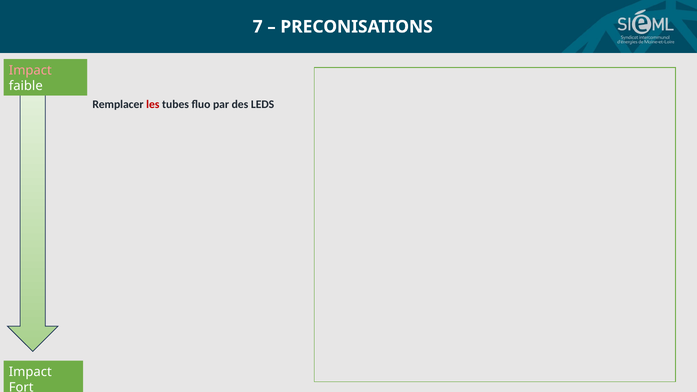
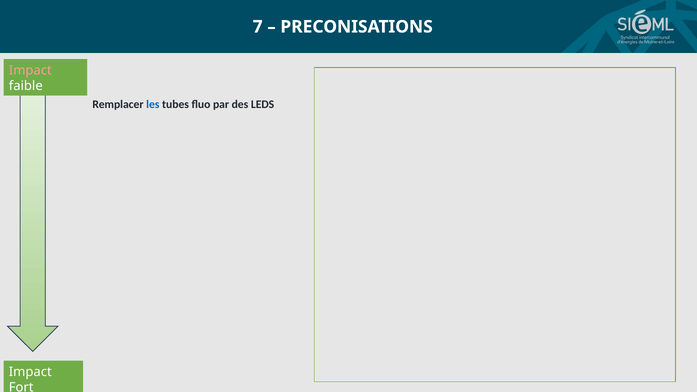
les colour: red -> blue (153, 105)
